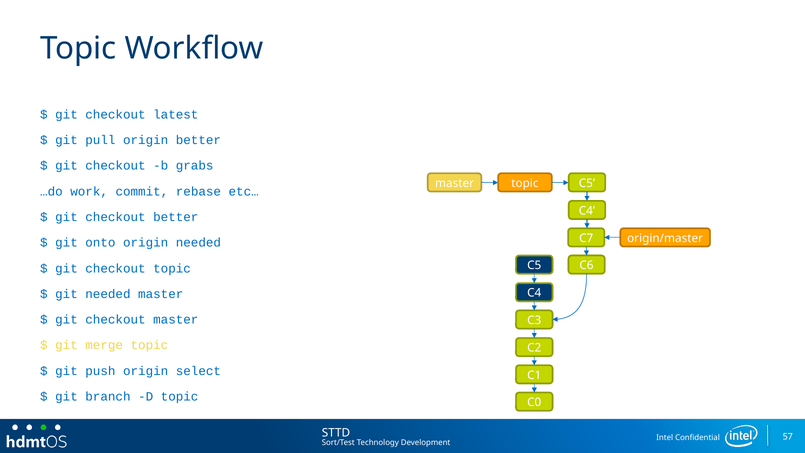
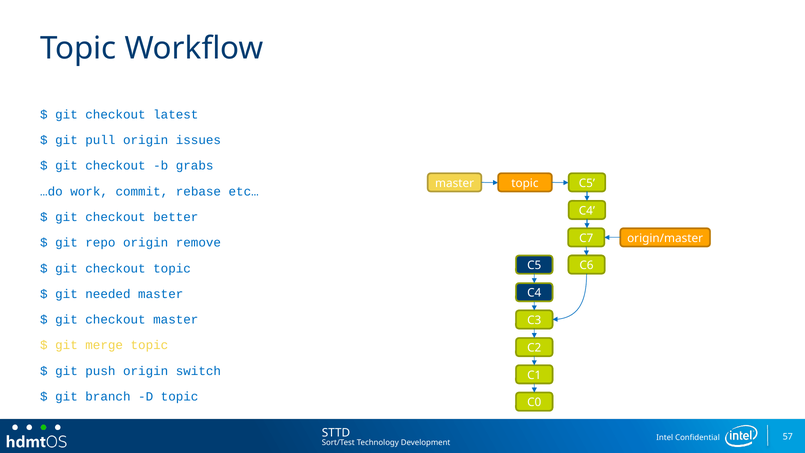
origin better: better -> issues (198, 140)
onto: onto -> repo (100, 243)
origin needed: needed -> remove (198, 243)
select: select -> switch (198, 371)
